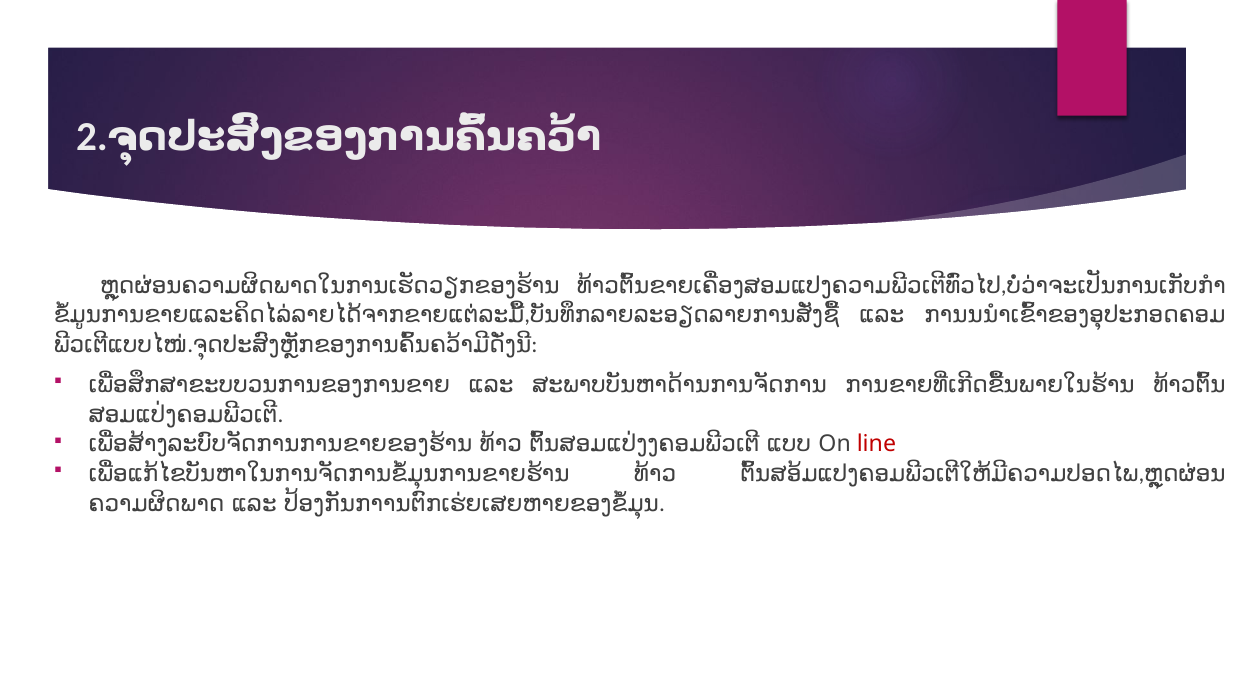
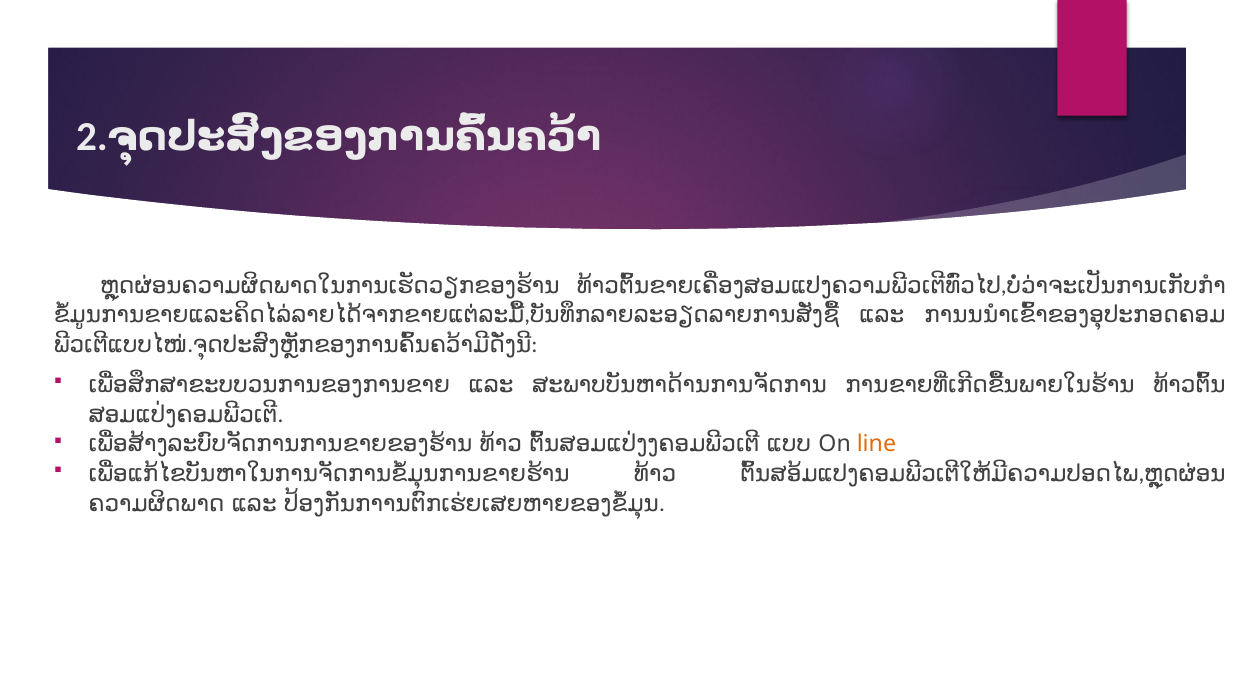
line colour: red -> orange (876, 445)
